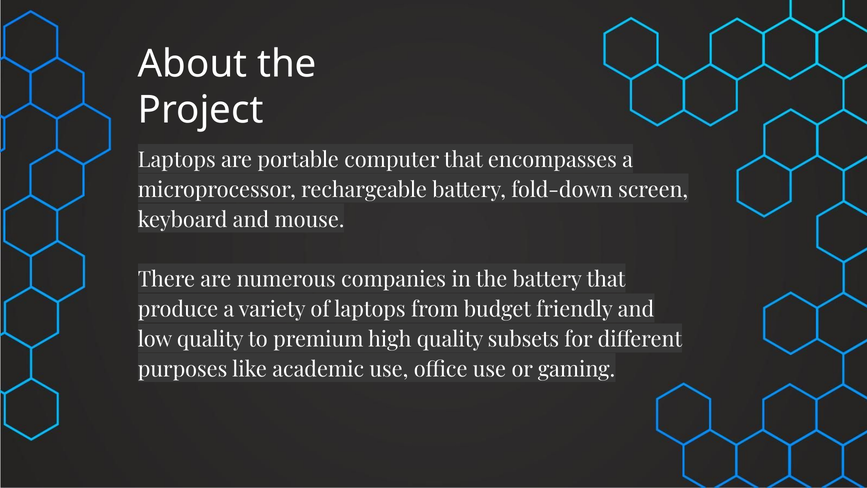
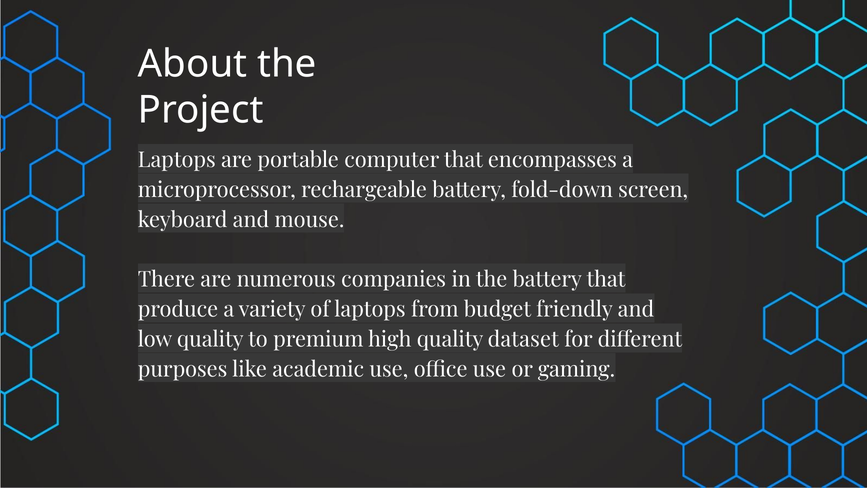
subsets: subsets -> dataset (523, 339)
